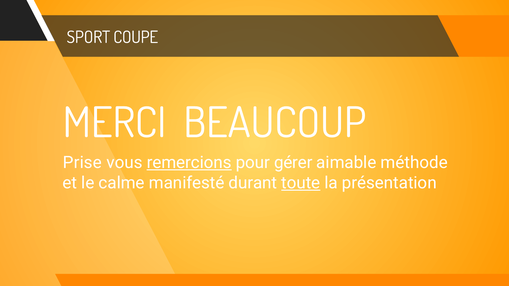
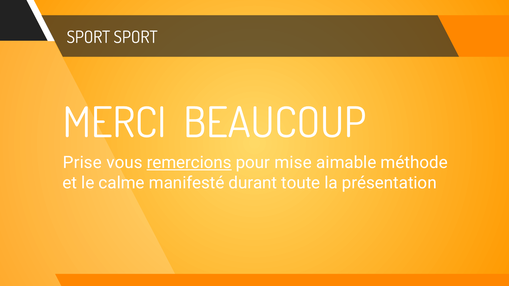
SPORT COUPE: COUPE -> SPORT (136, 37)
gérer: gérer -> mise (293, 163)
toute underline: present -> none (301, 183)
